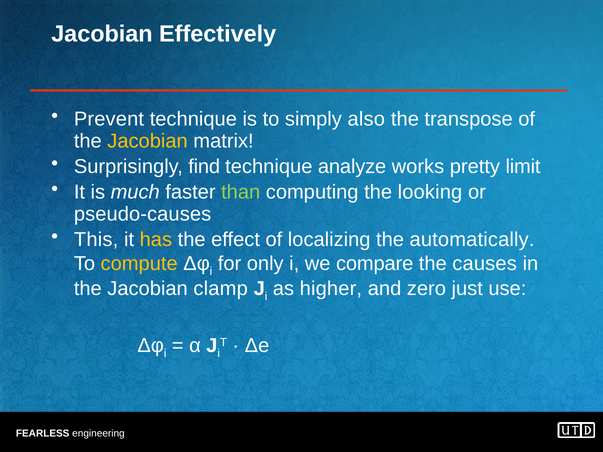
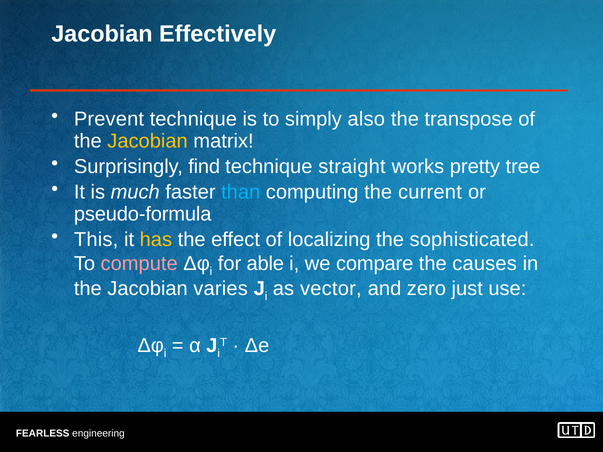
analyze: analyze -> straight (352, 167)
limit: limit -> tree (523, 167)
than colour: light green -> light blue (241, 192)
looking: looking -> current (430, 192)
pseudo-causes: pseudo-causes -> pseudo-formula (143, 214)
automatically: automatically -> sophisticated (472, 240)
compute colour: yellow -> pink (139, 264)
only: only -> able (265, 264)
clamp: clamp -> varies (221, 289)
higher: higher -> vector (331, 289)
